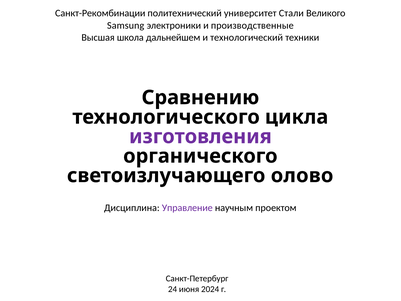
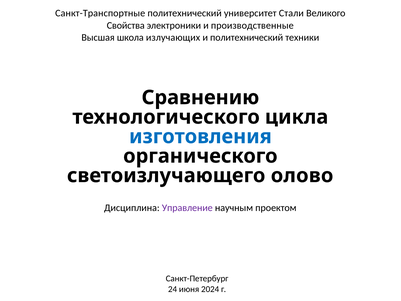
Санкт-Рекомбинации: Санкт-Рекомбинации -> Санкт-Транспортные (100, 13)
Samsung: Samsung -> Свойства (126, 25)
дальнейшем: дальнейшем -> излучающих (173, 37)
и технологический: технологический -> политехнический (247, 37)
изготовления colour: purple -> blue (200, 136)
